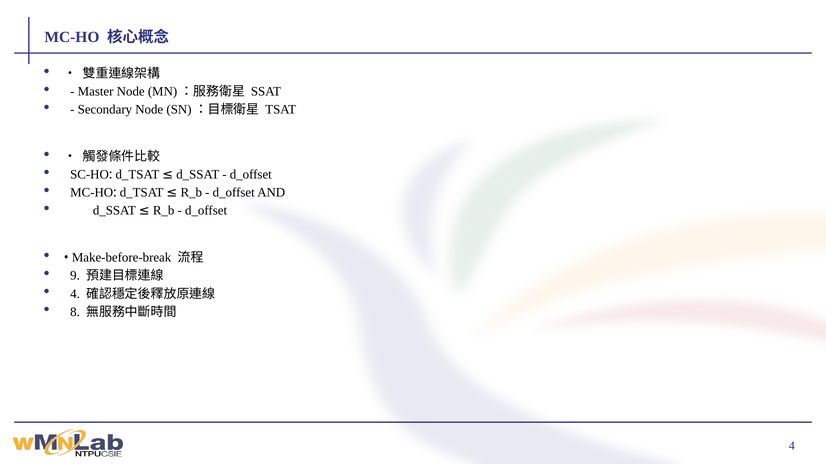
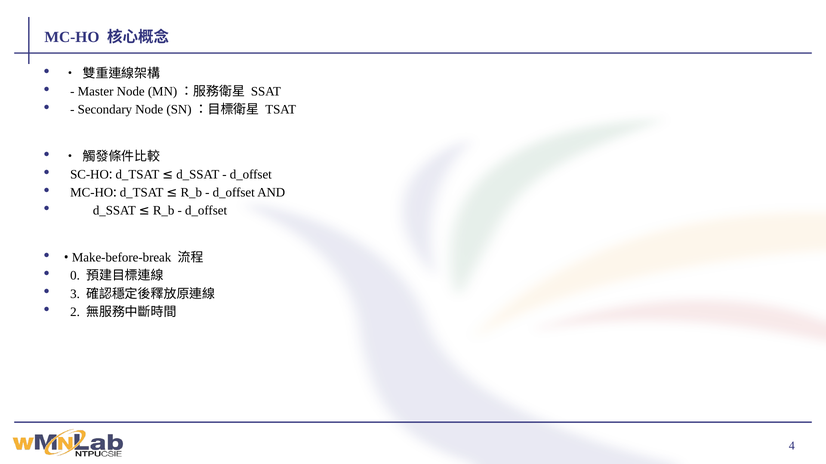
9: 9 -> 0 (75, 276)
4: 4 -> 3 (75, 294)
8: 8 -> 2 (75, 312)
